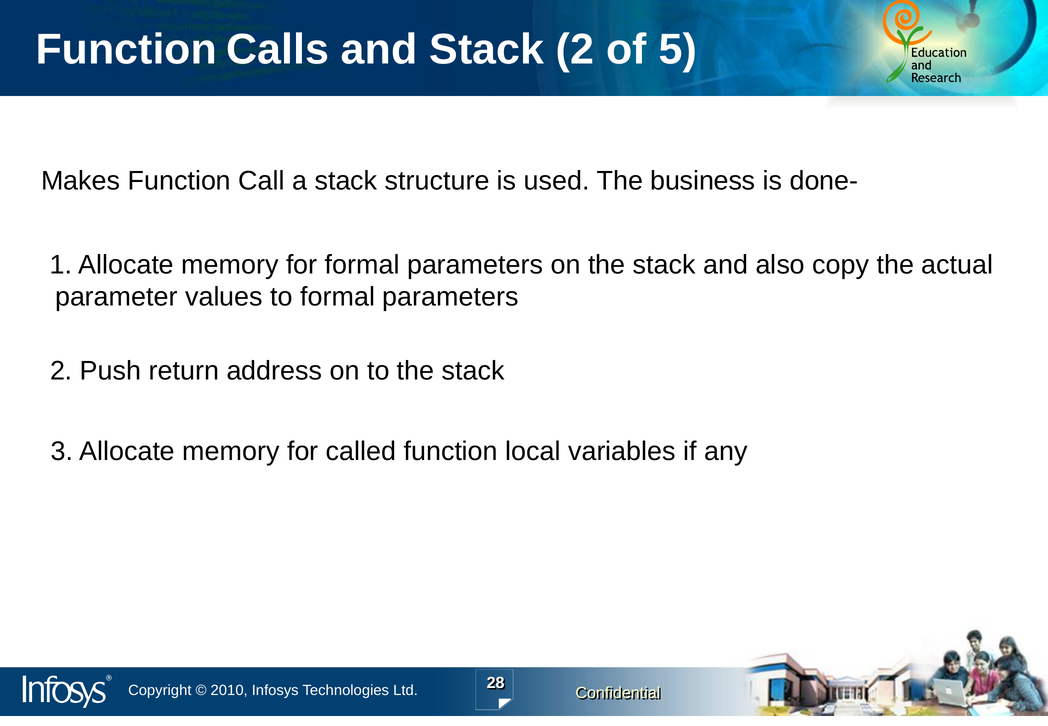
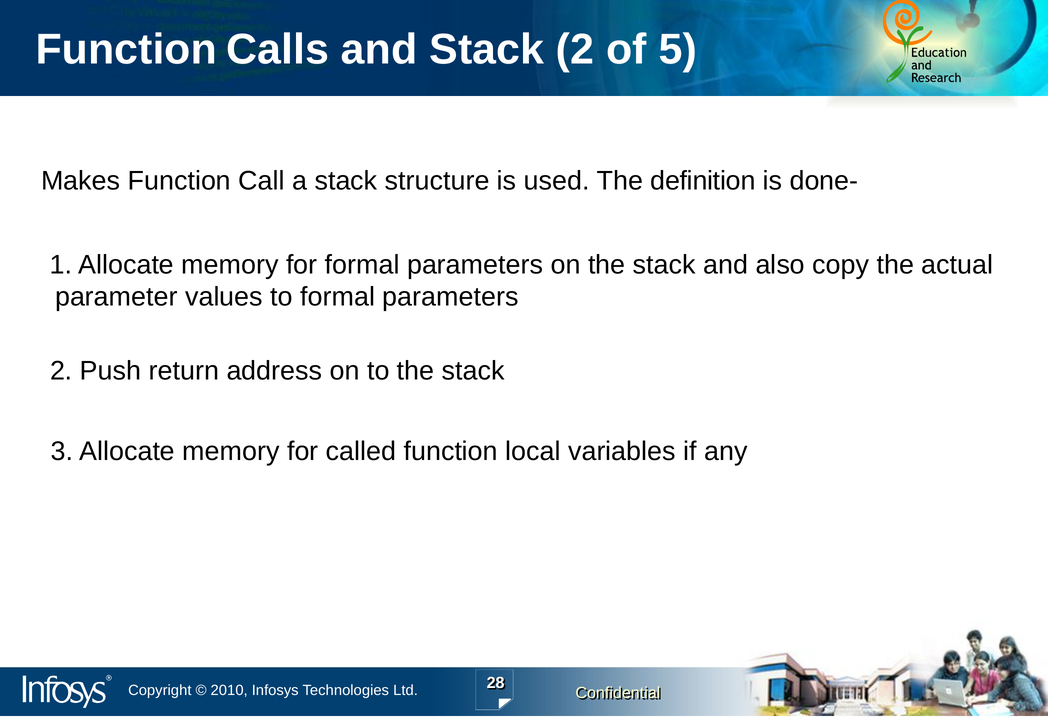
business: business -> definition (703, 181)
